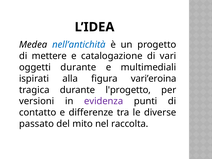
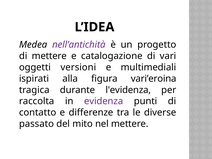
nell’antichità colour: blue -> purple (79, 45)
oggetti durante: durante -> versioni (78, 67)
l'progetto: l'progetto -> l'evidenza (128, 90)
versioni: versioni -> raccolta (37, 101)
nel raccolta: raccolta -> mettere (130, 124)
